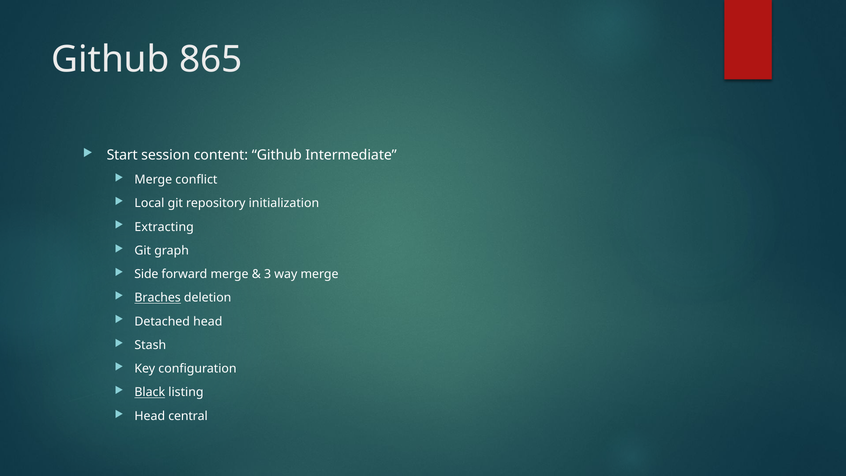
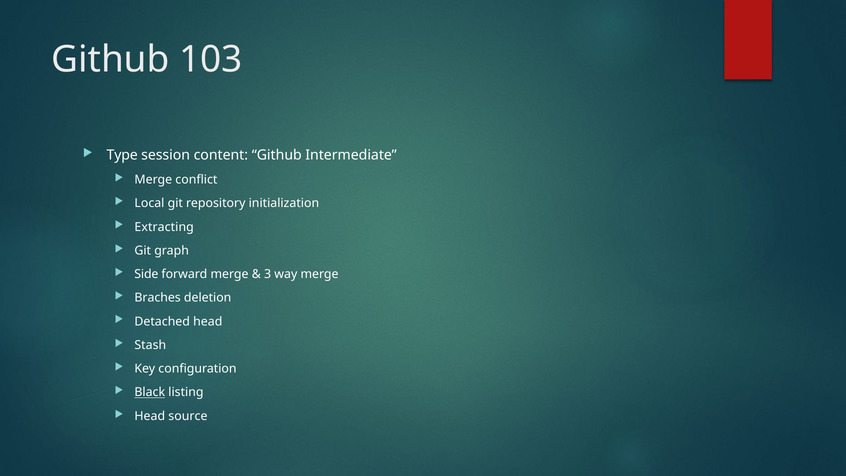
865: 865 -> 103 (211, 59)
Start: Start -> Type (122, 155)
Braches underline: present -> none (158, 298)
central: central -> source (188, 416)
